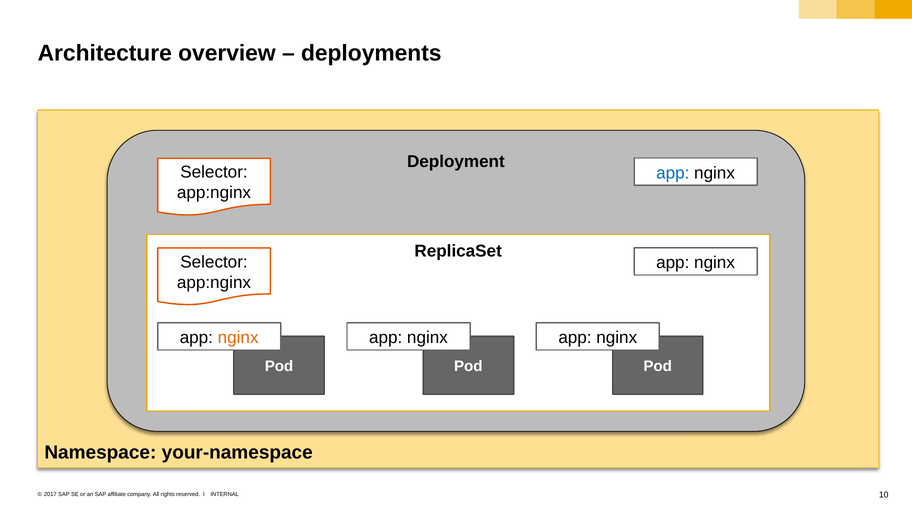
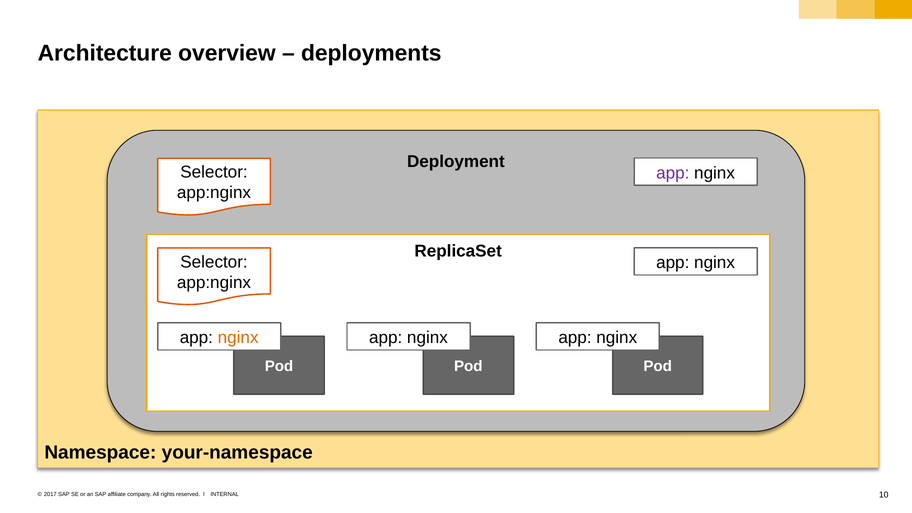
app colour: blue -> purple (673, 173)
